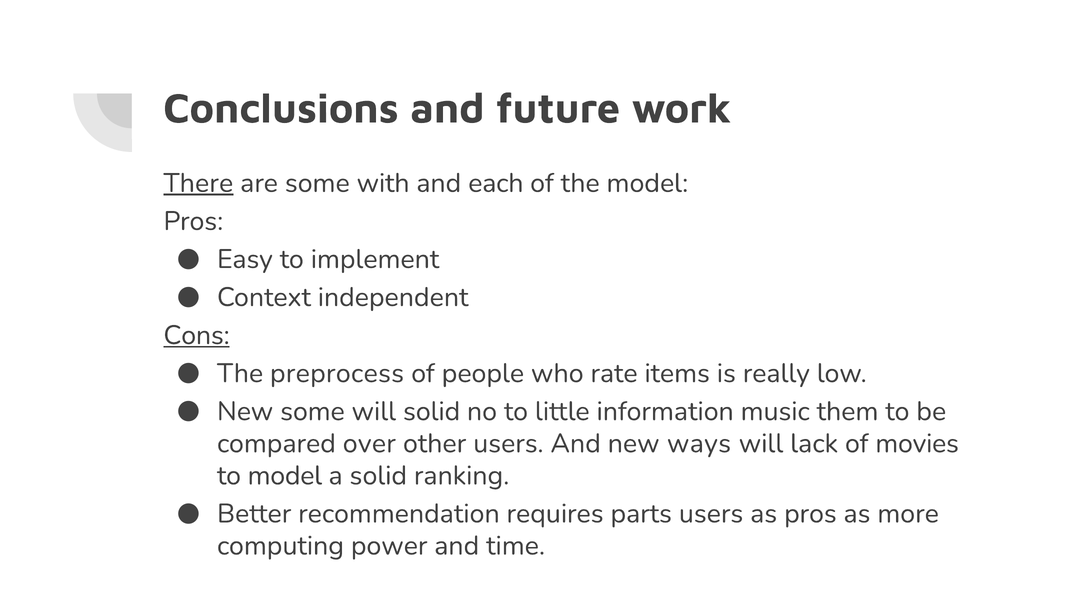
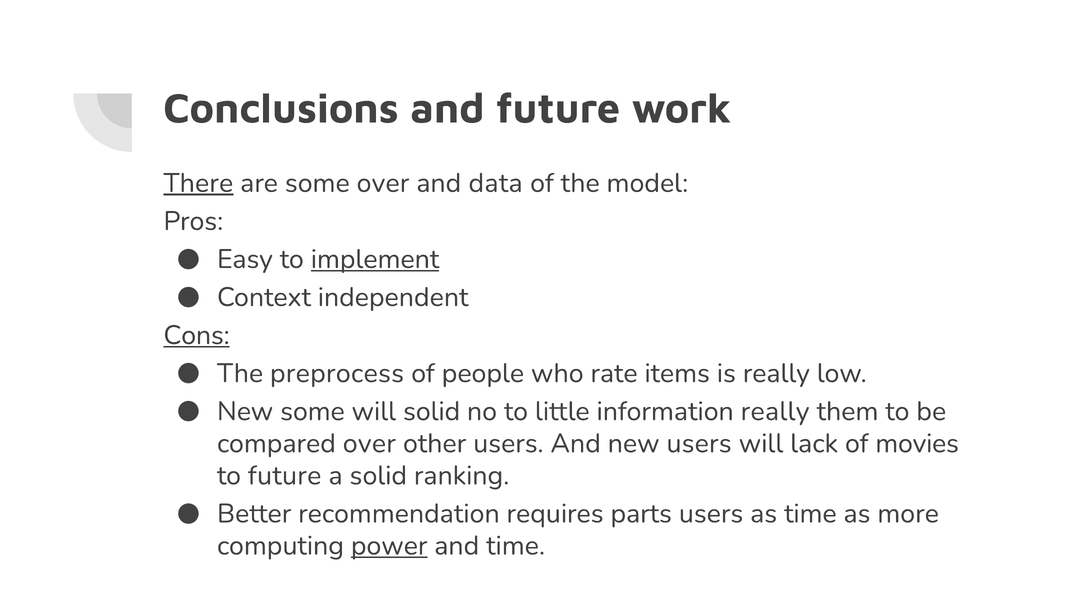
some with: with -> over (383, 183)
each: each -> data (496, 183)
implement underline: none -> present (375, 259)
information music: music -> really (775, 412)
new ways: ways -> users (699, 444)
to model: model -> future (285, 476)
as pros: pros -> time (810, 514)
power underline: none -> present (389, 546)
